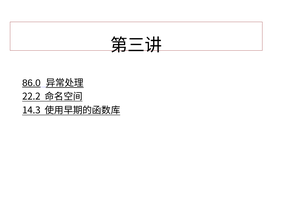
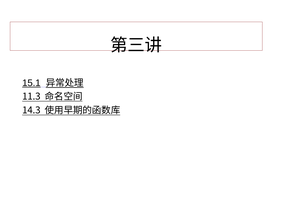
86.0: 86.0 -> 15.1 (31, 83)
22.2: 22.2 -> 11.3 (31, 96)
